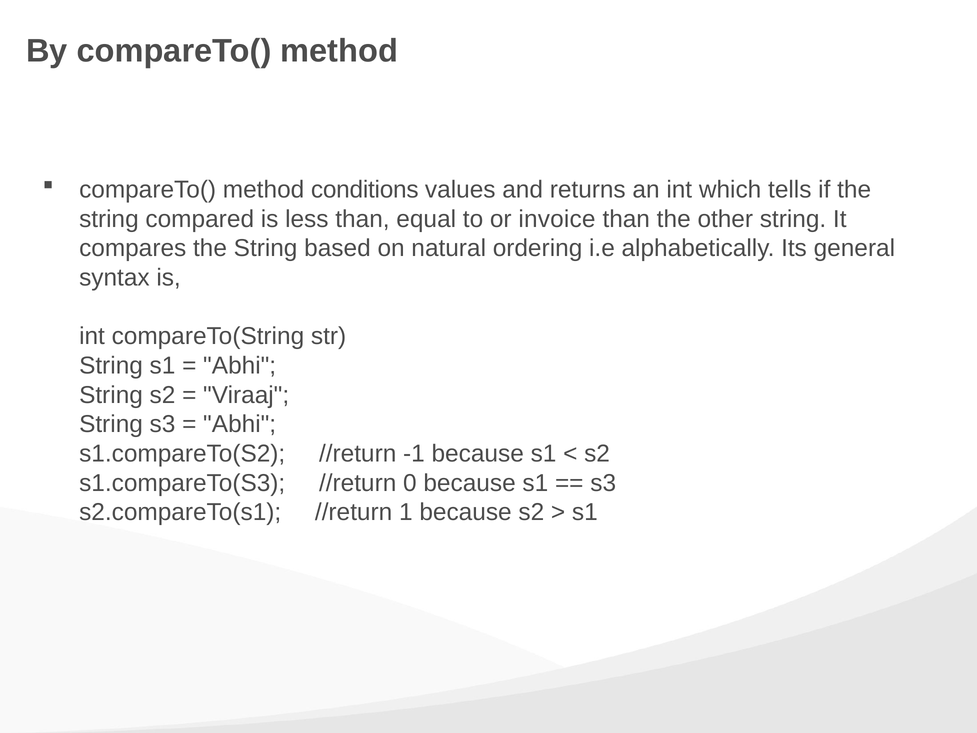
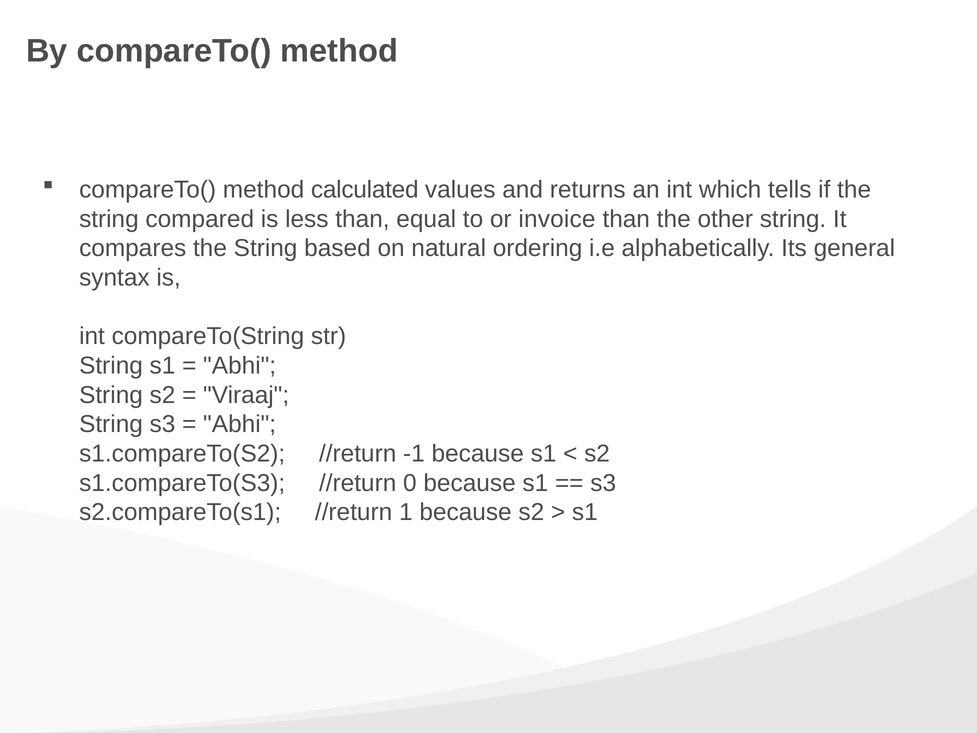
conditions: conditions -> calculated (365, 190)
